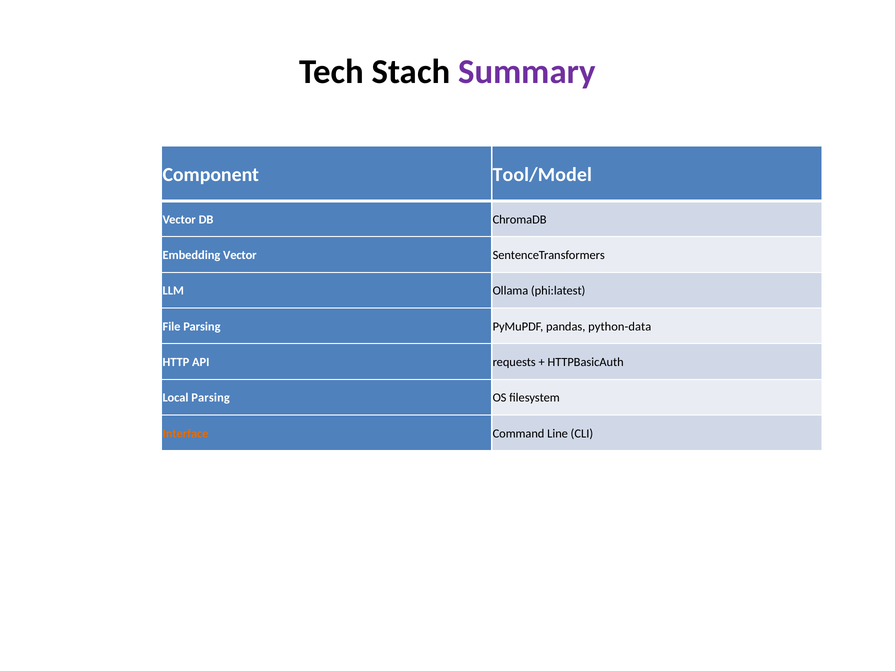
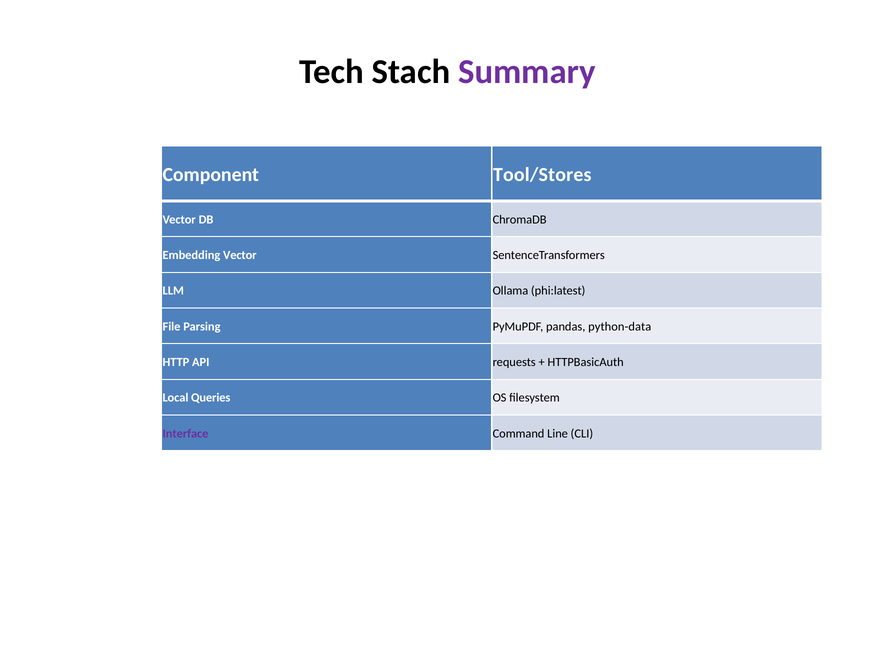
Tool/Model: Tool/Model -> Tool/Stores (542, 175)
Local Parsing: Parsing -> Queries (211, 398)
Interface colour: orange -> purple (186, 434)
